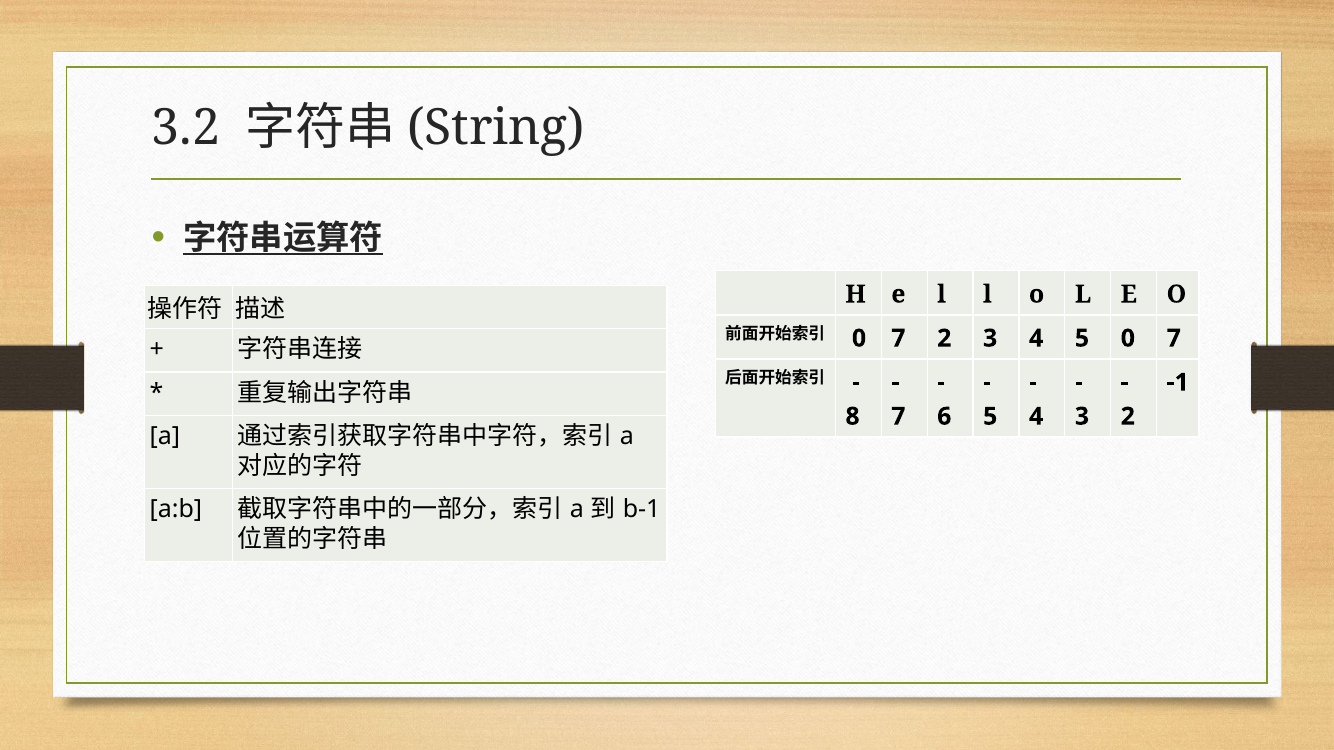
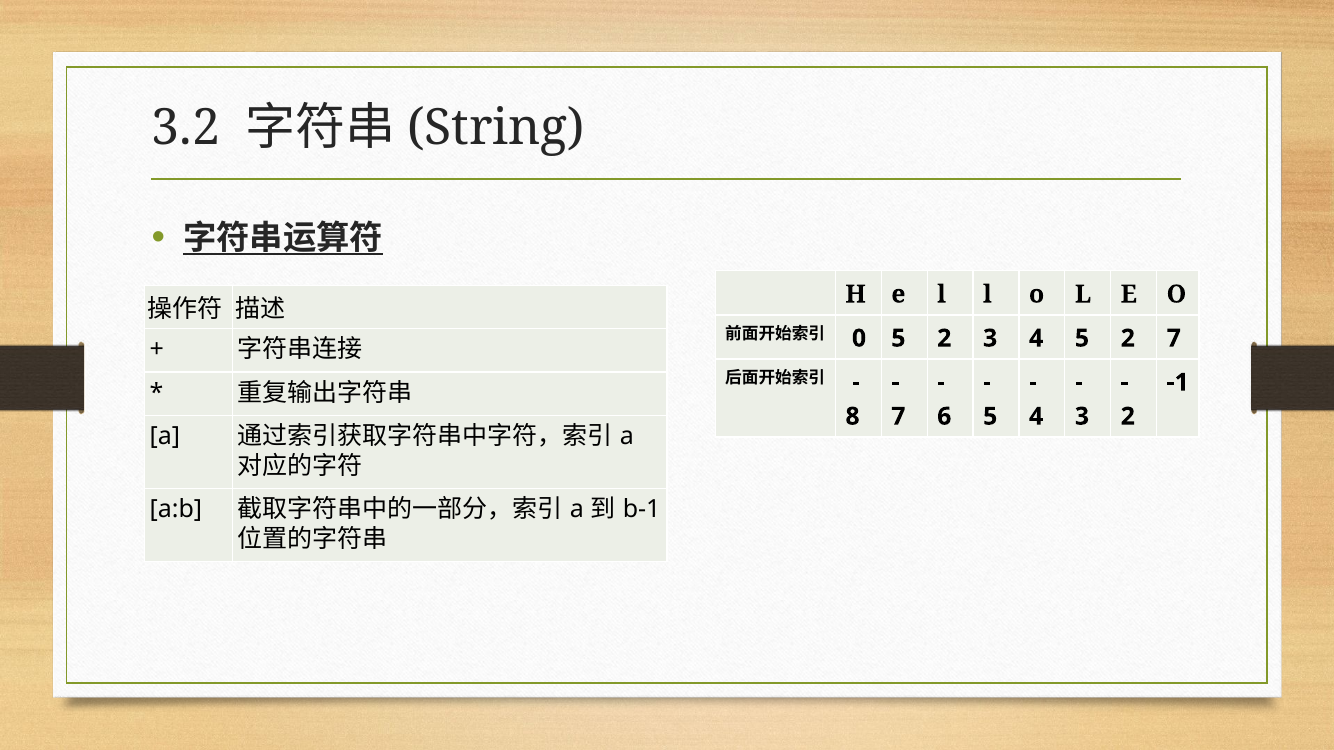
7: 7 -> 5 (898, 338)
4 5 0: 0 -> 2 (1128, 338)
